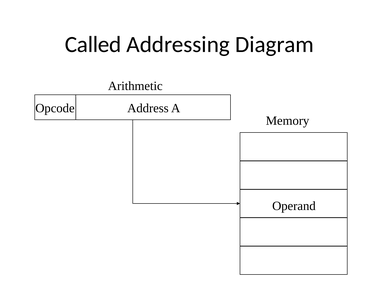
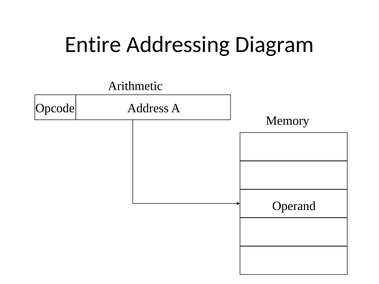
Called: Called -> Entire (93, 45)
